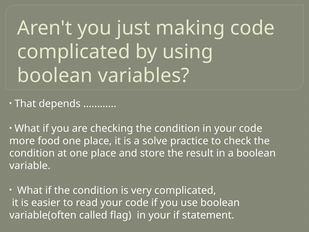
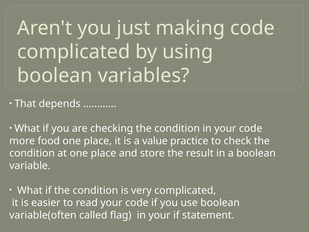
solve: solve -> value (155, 141)
